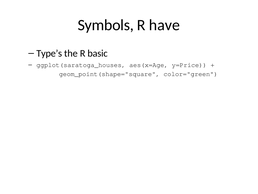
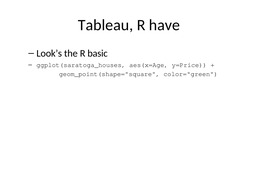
Symbols: Symbols -> Tableau (106, 25)
Type’s: Type’s -> Look’s (49, 53)
